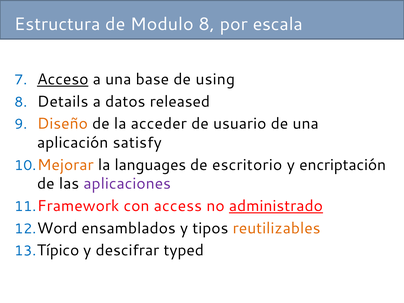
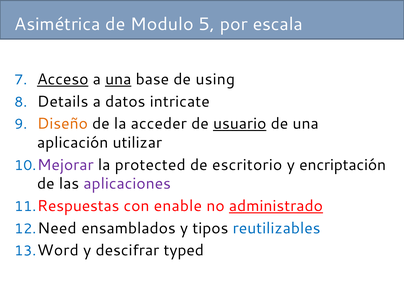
Estructura: Estructura -> Asimétrica (57, 24)
Modulo 8: 8 -> 5 (207, 24)
una underline: none -> present (118, 79)
released: released -> intricate (180, 102)
usuario underline: none -> present (240, 124)
satisfy: satisfy -> utilizar (137, 143)
Mejorar colour: orange -> purple (65, 165)
languages: languages -> protected (150, 165)
Framework: Framework -> Respuestas (78, 206)
access: access -> enable (178, 206)
Word: Word -> Need (57, 228)
reutilizables colour: orange -> blue (277, 228)
Típico: Típico -> Word (58, 250)
